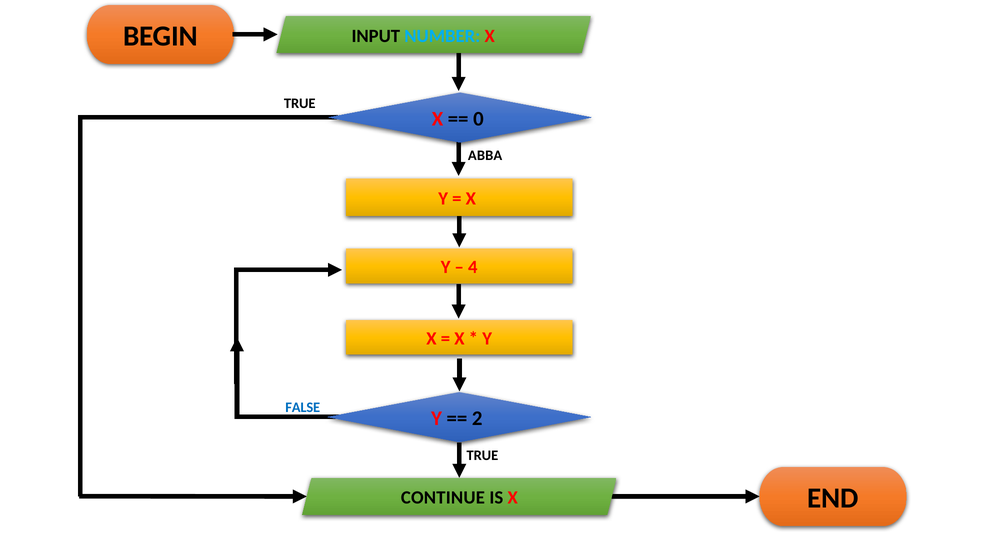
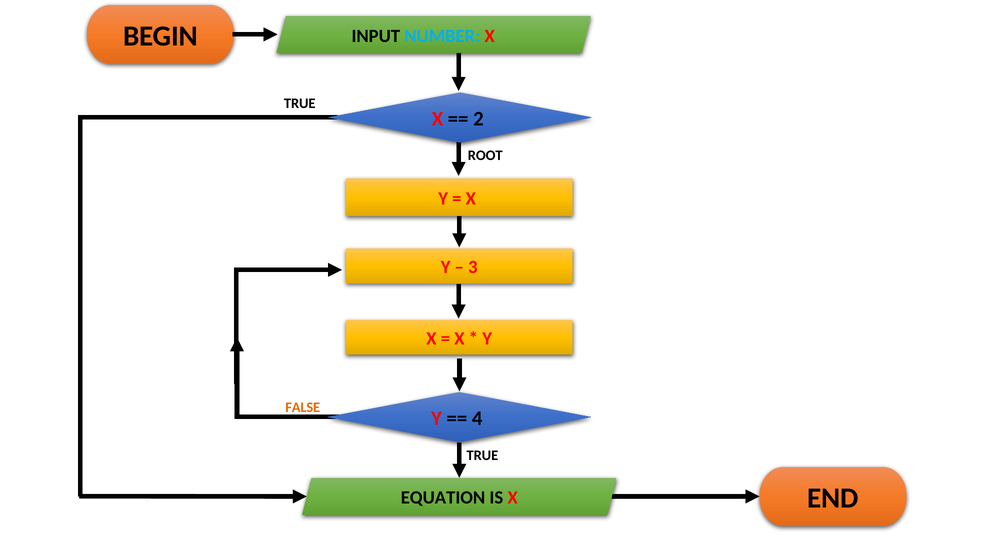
0: 0 -> 2 (478, 119)
ABBA: ABBA -> ROOT (485, 156)
4: 4 -> 3 (473, 267)
FALSE colour: blue -> orange (303, 408)
2: 2 -> 4 (477, 419)
CONTINUE: CONTINUE -> EQUATION (443, 498)
